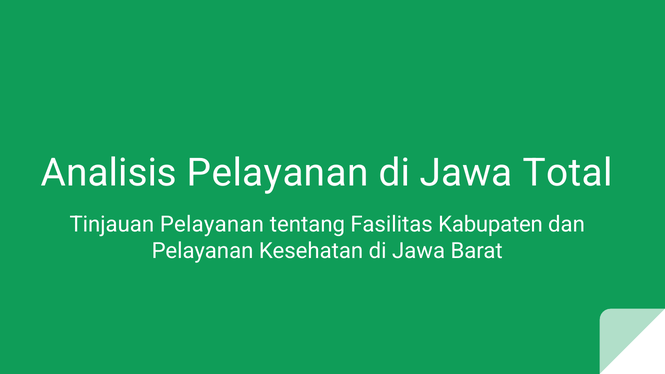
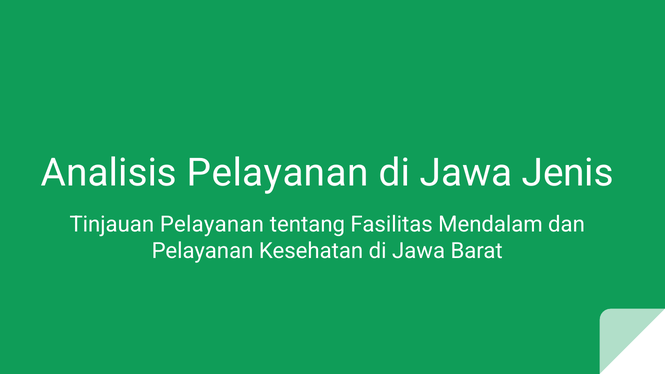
Total: Total -> Jenis (568, 173)
Kabupaten: Kabupaten -> Mendalam (490, 224)
